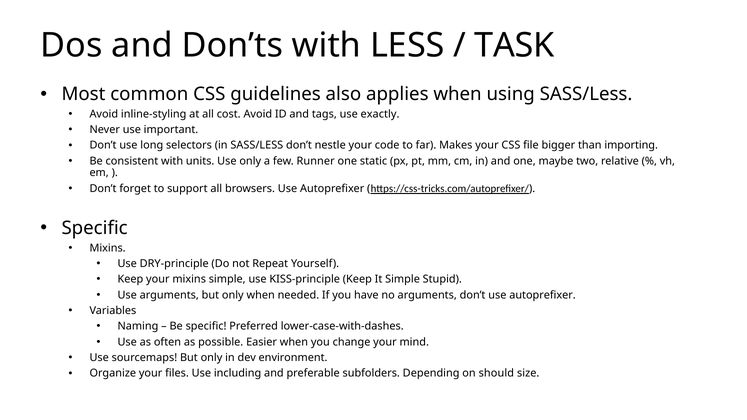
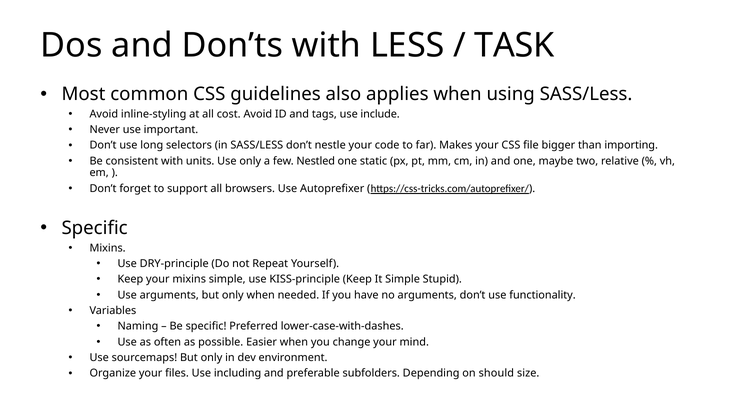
exactly: exactly -> include (380, 114)
Runner: Runner -> Nestled (316, 161)
don’t use autoprefixer: autoprefixer -> functionality (542, 295)
